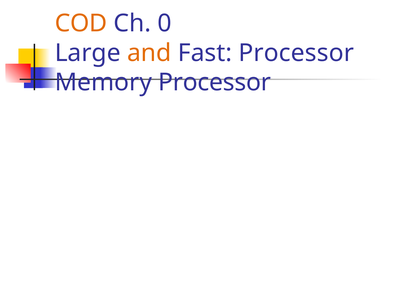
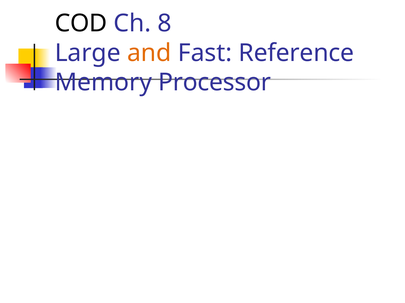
COD colour: orange -> black (81, 23)
0: 0 -> 8 (165, 23)
Fast Processor: Processor -> Reference (296, 53)
